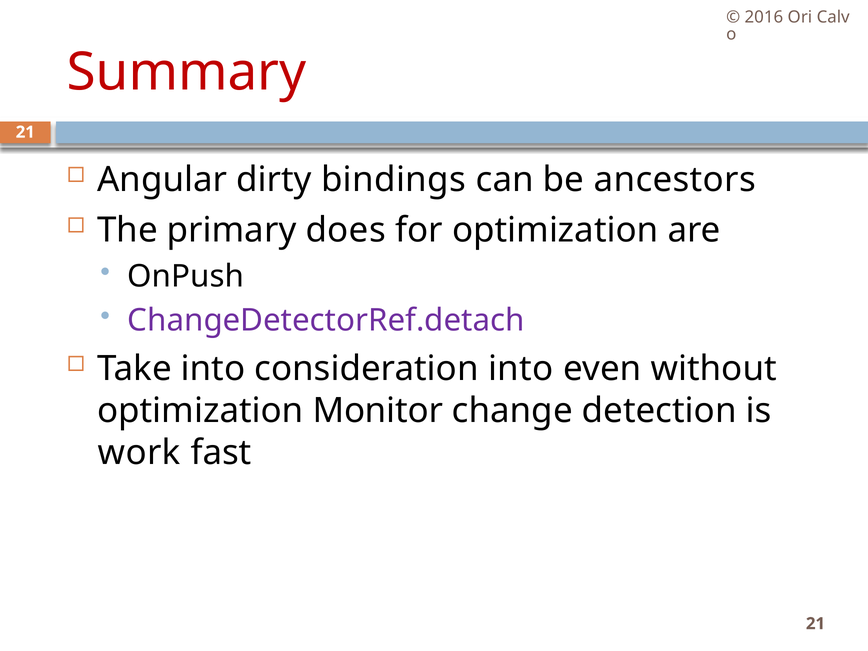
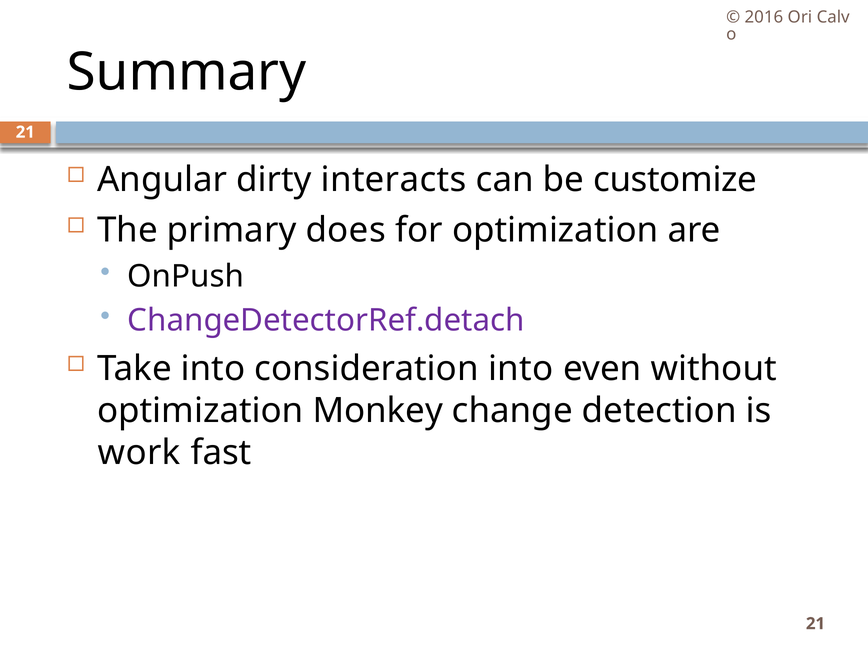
Summary colour: red -> black (187, 72)
bindings: bindings -> interacts (394, 180)
ancestors: ancestors -> customize (675, 180)
Monitor: Monitor -> Monkey (378, 411)
